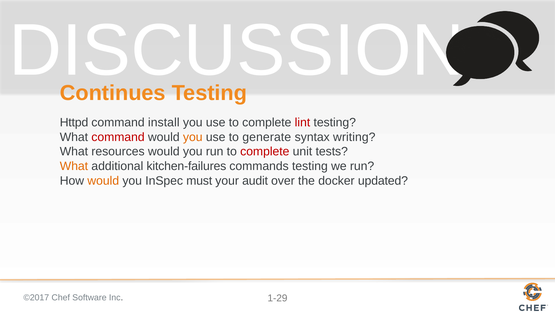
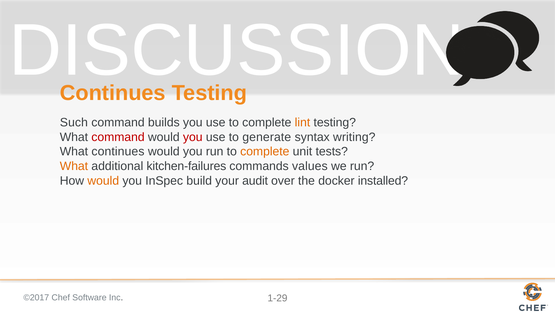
Httpd: Httpd -> Such (74, 123)
install: install -> builds (164, 123)
lint colour: red -> orange (302, 123)
you colour: orange -> red (193, 137)
What resources: resources -> continues (118, 152)
complete colour: red -> orange (265, 152)
commands testing: testing -> values (310, 166)
must: must -> build (199, 181)
updated: updated -> installed (383, 181)
